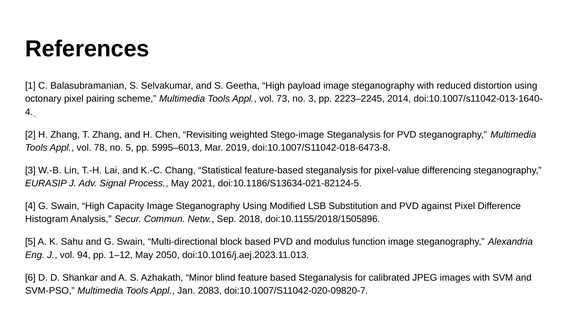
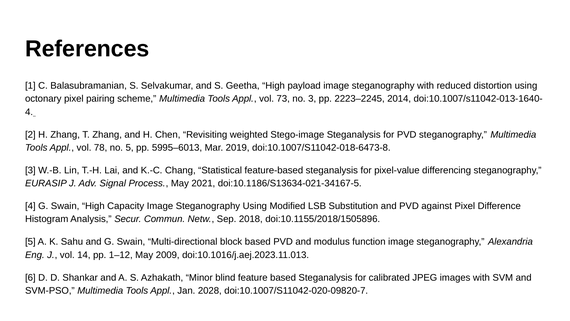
doi:10.1186/S13634-021-82124-5: doi:10.1186/S13634-021-82124-5 -> doi:10.1186/S13634-021-34167-5 (290, 183)
94: 94 -> 14 (84, 255)
2050: 2050 -> 2009 (168, 255)
2083: 2083 -> 2028 (210, 290)
